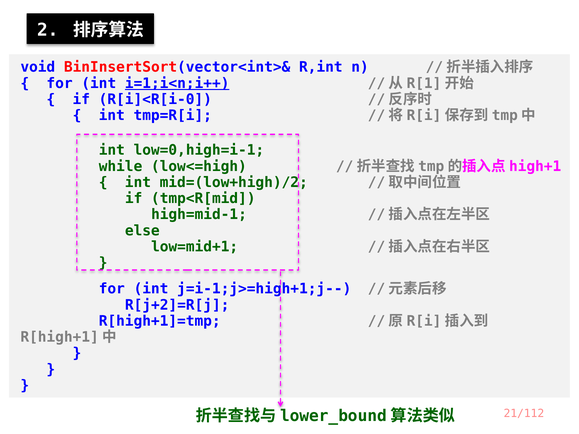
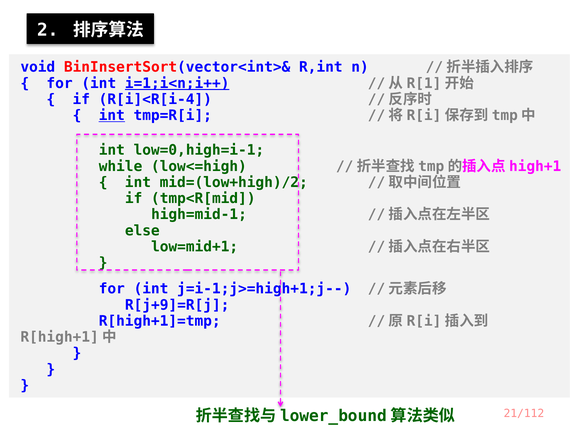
R[i]<R[i-0: R[i]<R[i-0 -> R[i]<R[i-4 (155, 99)
int underline: none -> present (112, 116)
R[j+2]=R[j: R[j+2]=R[j -> R[j+9]=R[j (177, 305)
